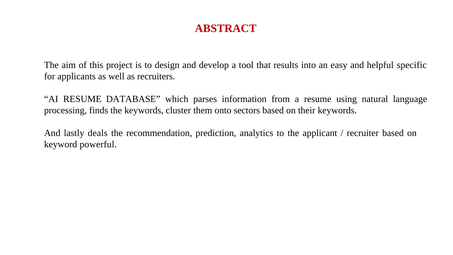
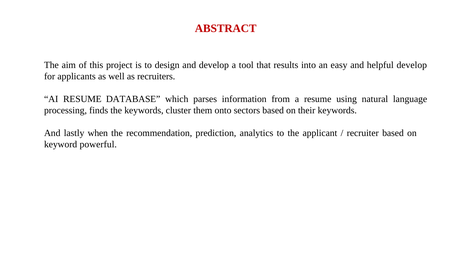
helpful specific: specific -> develop (412, 65)
deals: deals -> when (98, 133)
